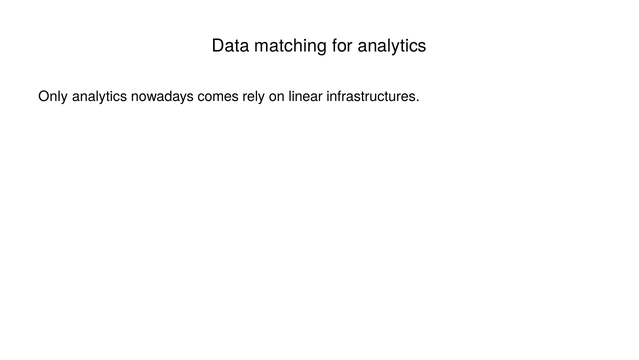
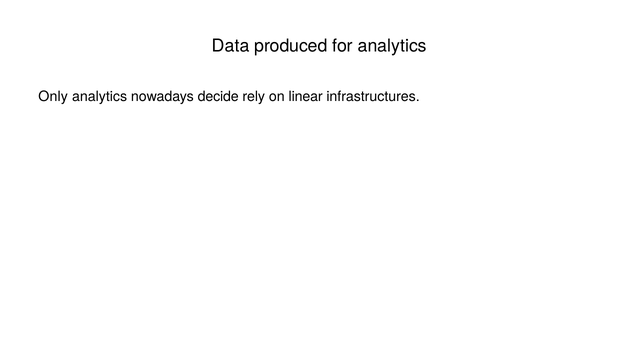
matching: matching -> produced (291, 46)
comes: comes -> decide (218, 97)
